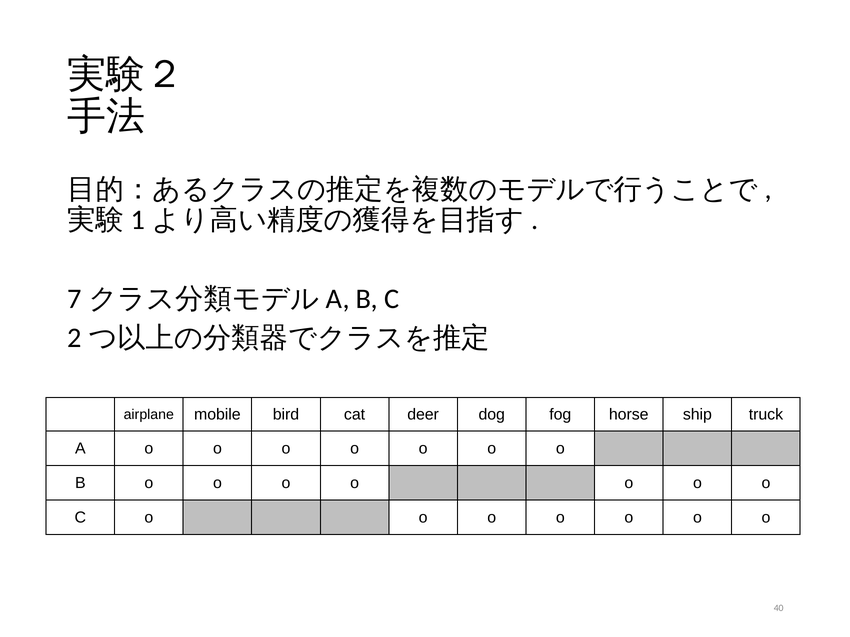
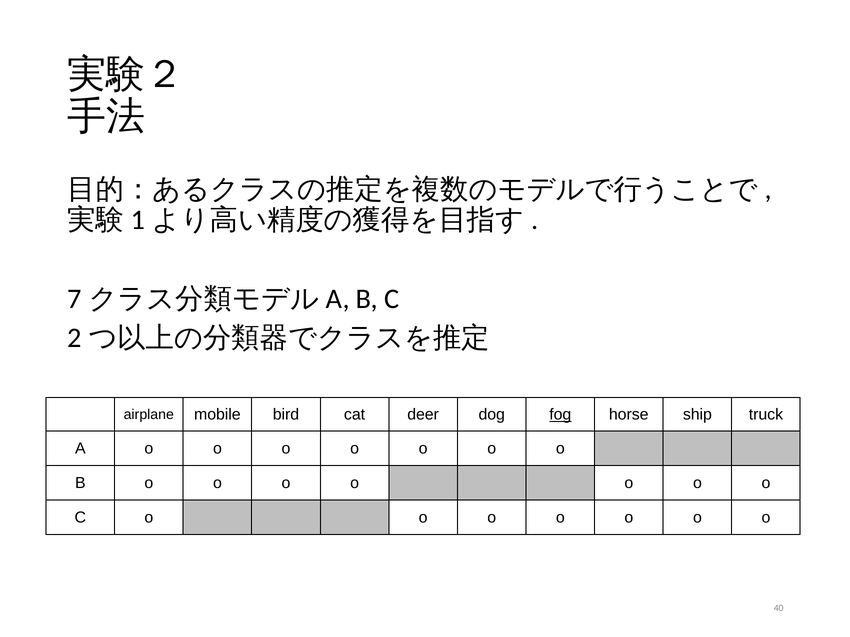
fog underline: none -> present (560, 415)
